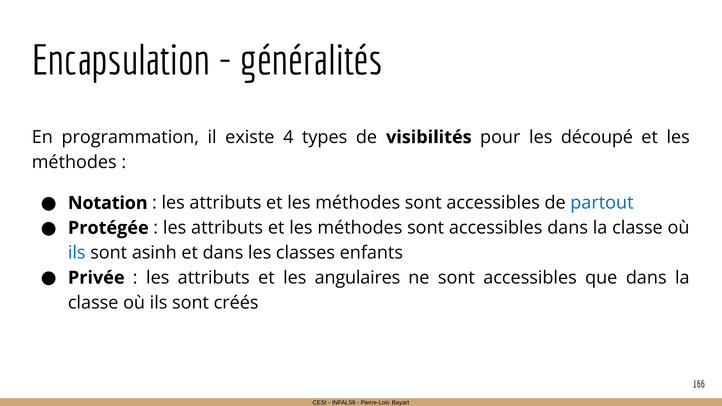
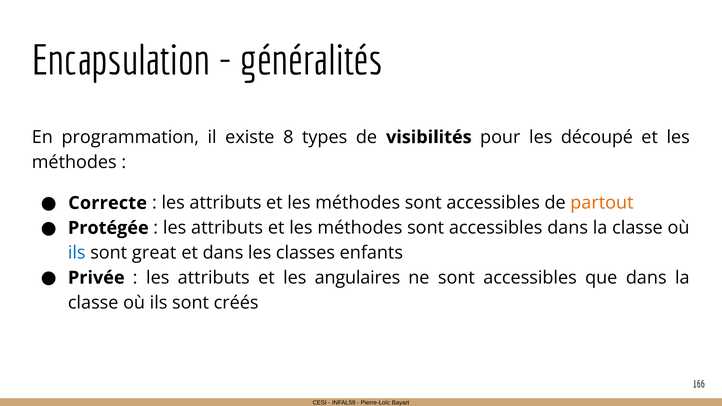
4: 4 -> 8 (288, 137)
Notation: Notation -> Correcte (108, 203)
partout colour: blue -> orange (602, 203)
asinh: asinh -> great (154, 253)
